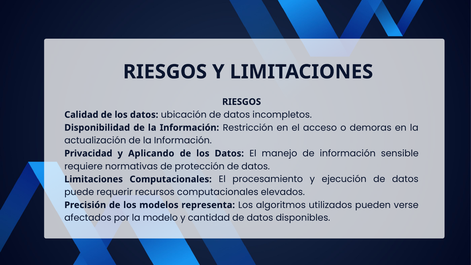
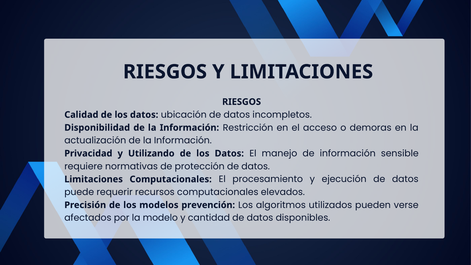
Aplicando: Aplicando -> Utilizando (151, 153)
representa: representa -> prevención (208, 205)
